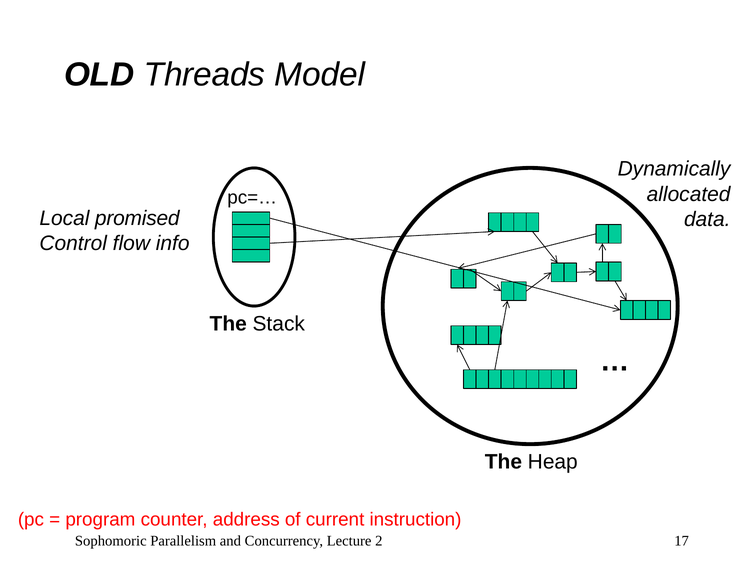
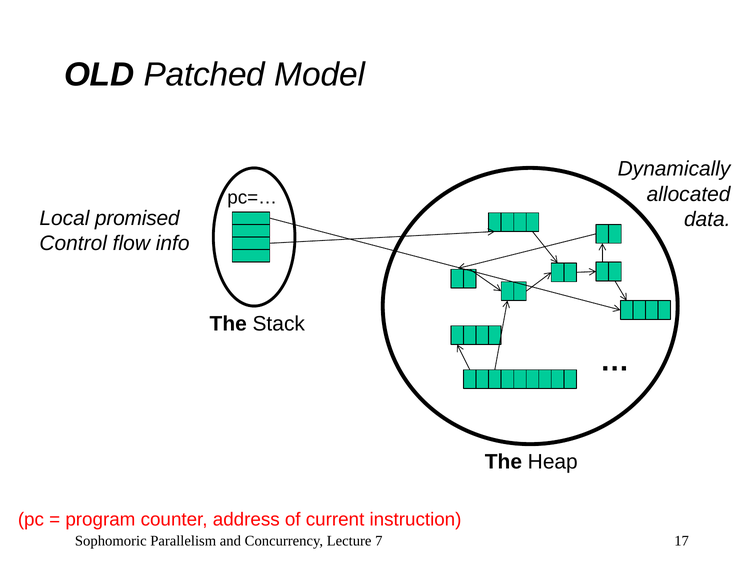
Threads: Threads -> Patched (205, 74)
2: 2 -> 7 (379, 541)
